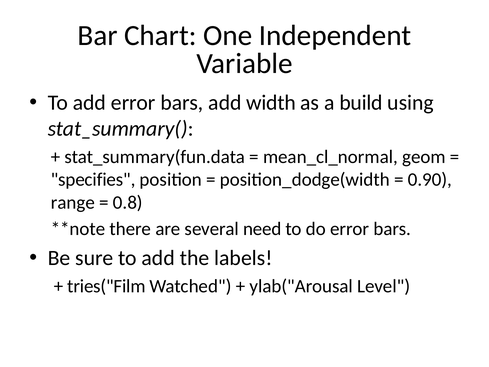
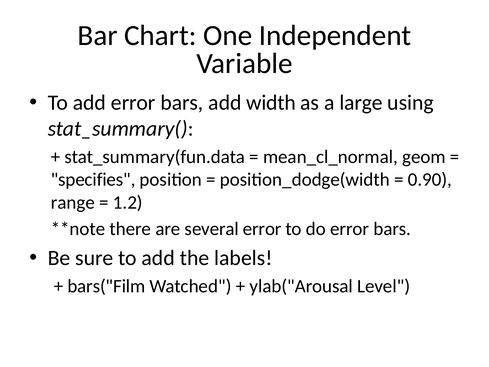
build: build -> large (361, 103)
0.8: 0.8 -> 1.2 (128, 202)
several need: need -> error (262, 229)
tries("Film: tries("Film -> bars("Film (106, 286)
